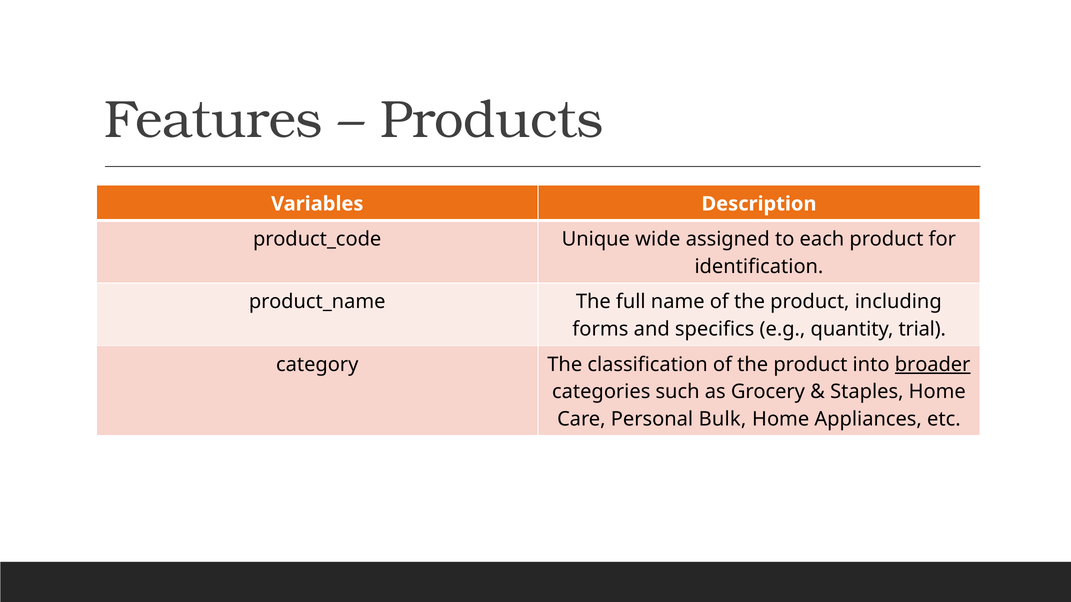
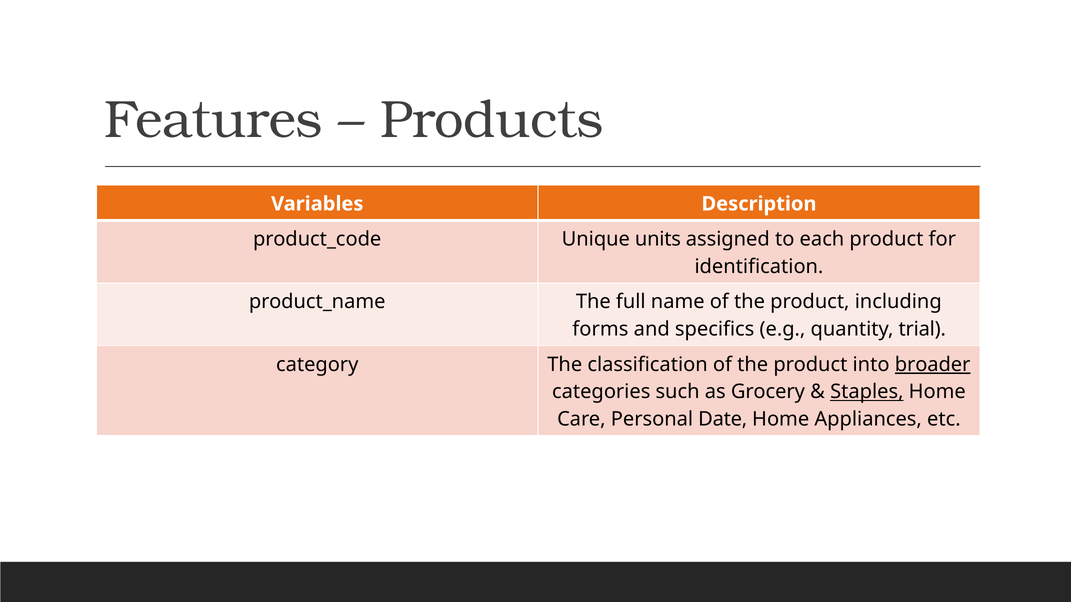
wide: wide -> units (658, 239)
Staples underline: none -> present (867, 392)
Bulk: Bulk -> Date (723, 419)
